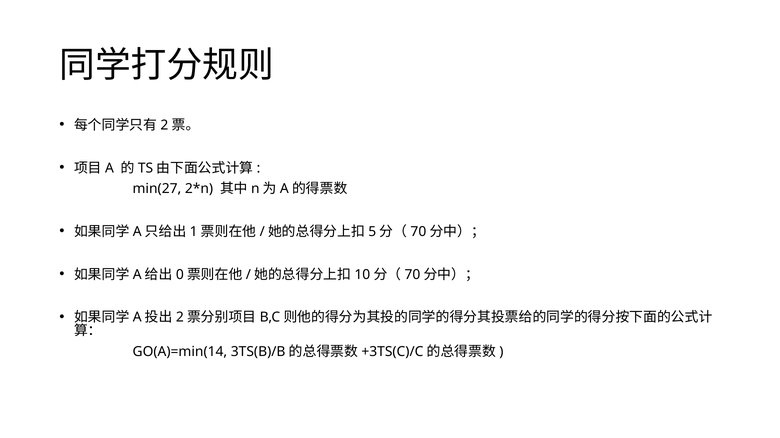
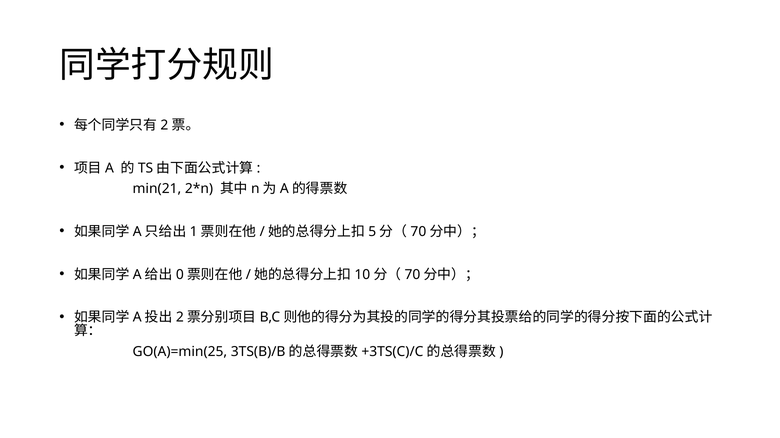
min(27: min(27 -> min(21 (157, 189)
GO(A)=min(14: GO(A)=min(14 -> GO(A)=min(25 (180, 352)
